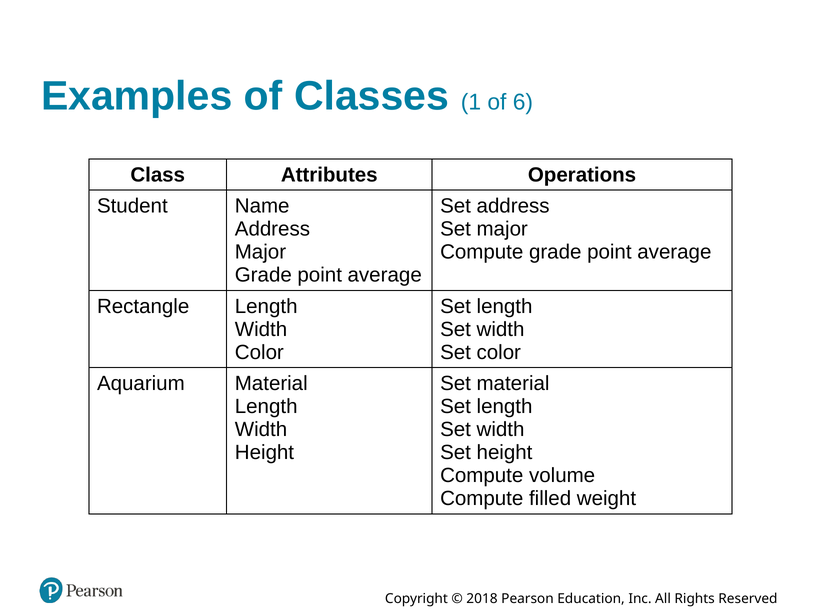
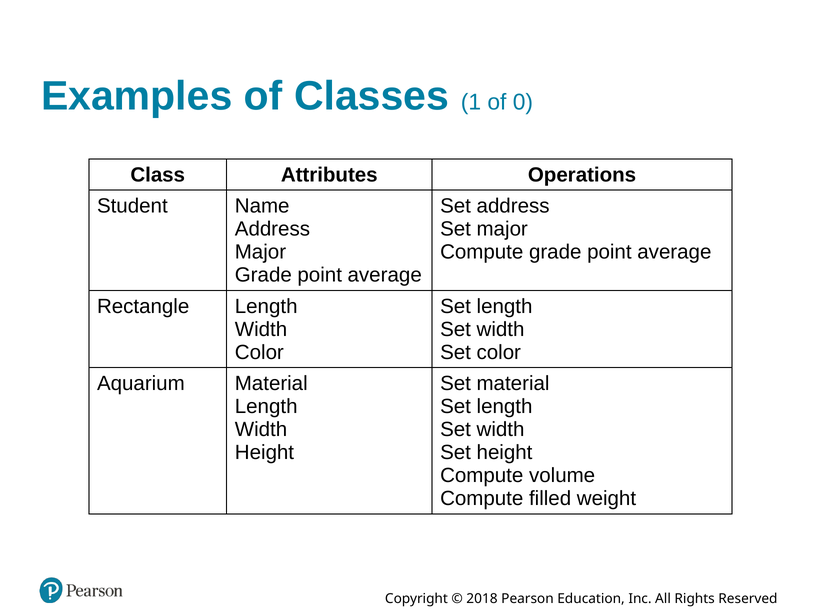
6: 6 -> 0 (523, 102)
